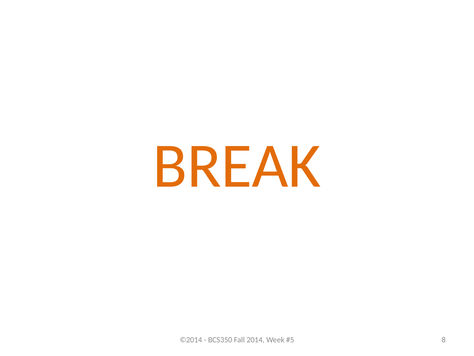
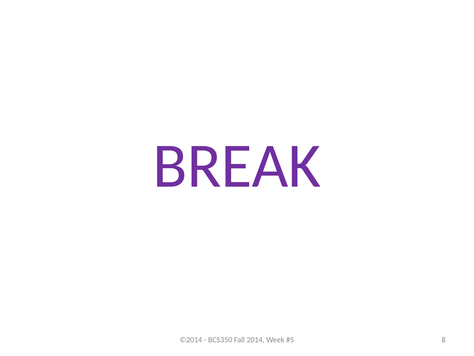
BREAK colour: orange -> purple (237, 166)
